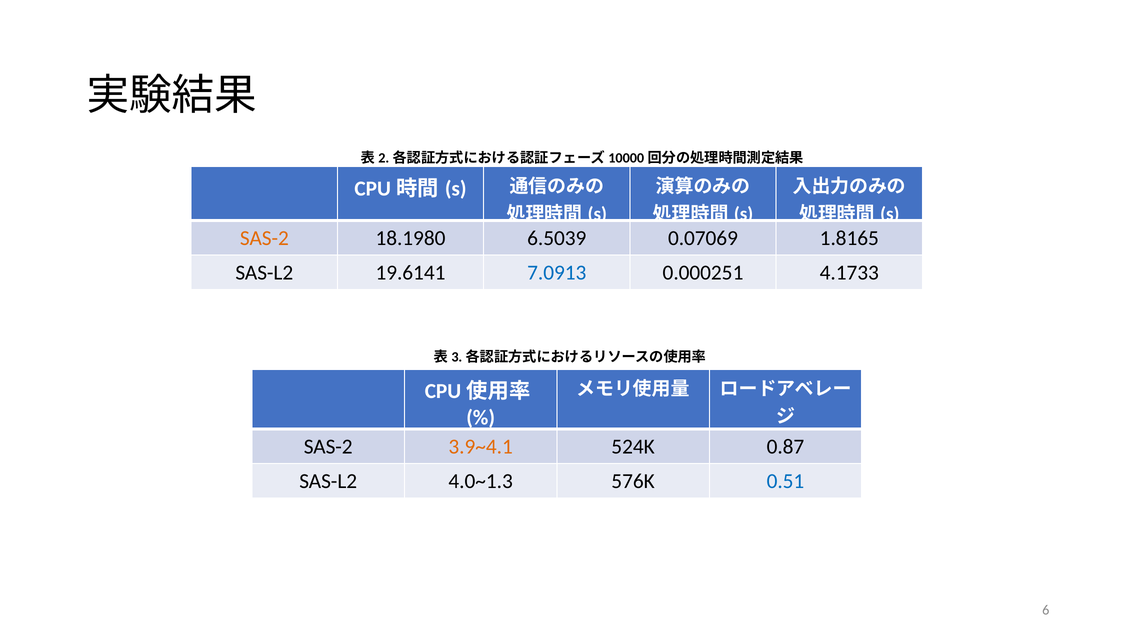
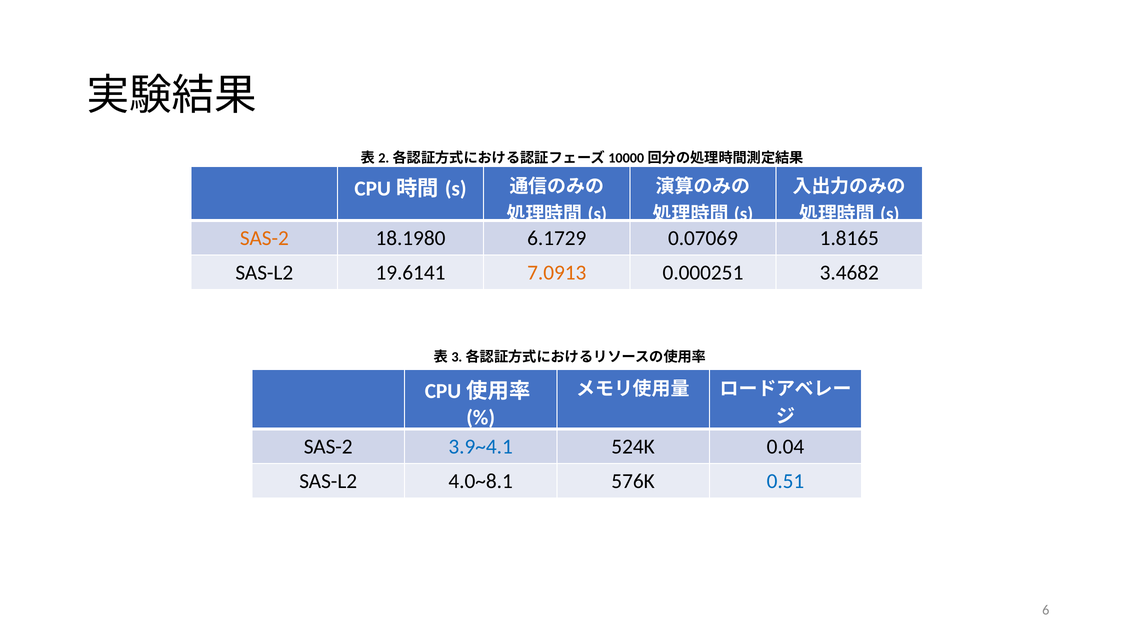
6.5039: 6.5039 -> 6.1729 (557, 238)
7.0913 colour: blue -> orange (557, 273)
4.1733: 4.1733 -> 3.4682 (849, 273)
3.9~4.1 colour: orange -> blue (481, 446)
0.87: 0.87 -> 0.04 (785, 446)
4.0~1.3: 4.0~1.3 -> 4.0~8.1 (481, 481)
